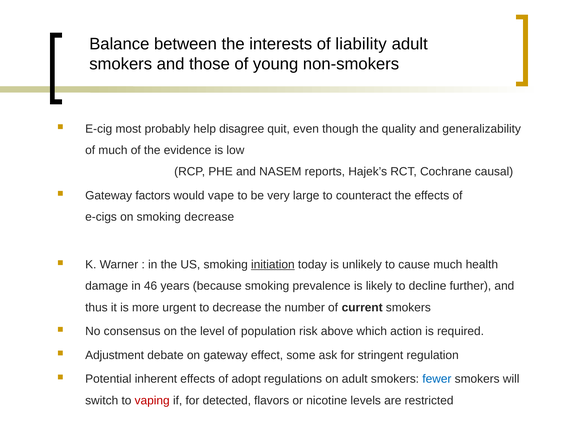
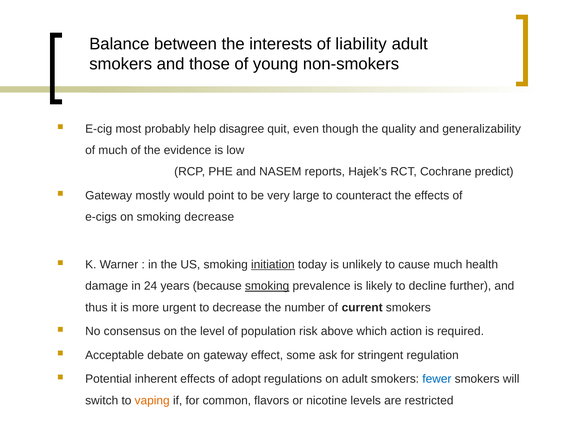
causal: causal -> predict (494, 171)
factors: factors -> mostly (153, 195)
vape: vape -> point (221, 195)
46: 46 -> 24 (151, 286)
smoking underline: none -> present (267, 286)
Adjustment: Adjustment -> Acceptable (115, 355)
vaping colour: red -> orange (152, 400)
detected: detected -> common (227, 400)
